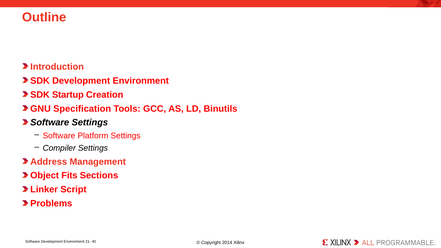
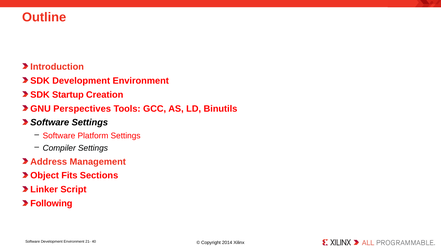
Specification: Specification -> Perspectives (82, 109)
Problems: Problems -> Following (51, 204)
